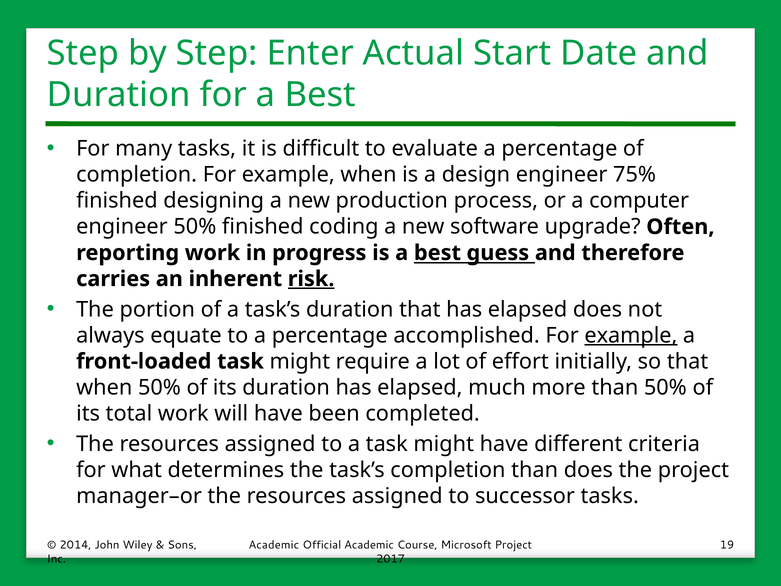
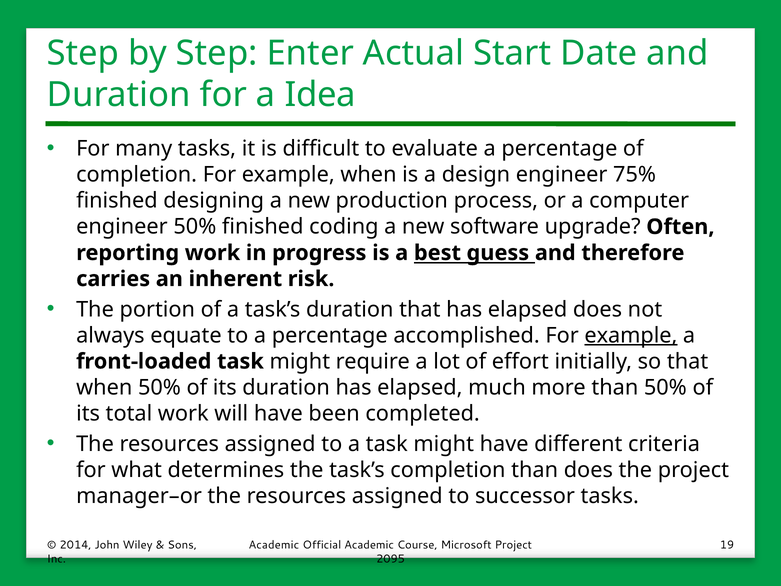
for a Best: Best -> Idea (320, 95)
risk underline: present -> none (311, 279)
2017: 2017 -> 2095 (391, 559)
